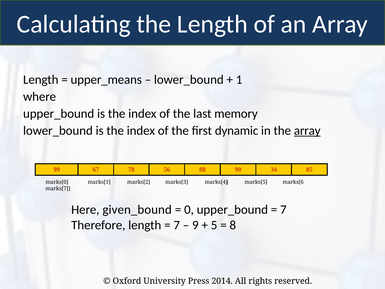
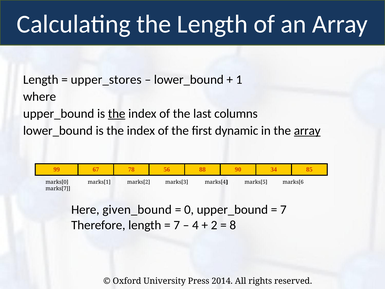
upper_means: upper_means -> upper_stores (106, 80)
the underline: none -> present (117, 113)
memory: memory -> columns (236, 113)
9: 9 -> 4 (195, 225)
5: 5 -> 2 (214, 225)
